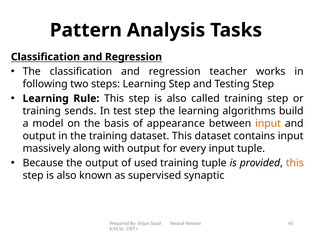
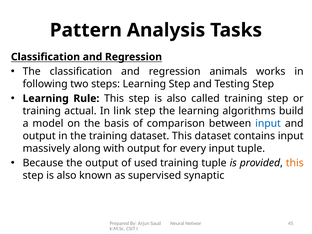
teacher: teacher -> animals (228, 71)
sends: sends -> actual (80, 111)
test: test -> link (122, 111)
appearance: appearance -> comparison (176, 123)
input colour: orange -> blue (268, 123)
